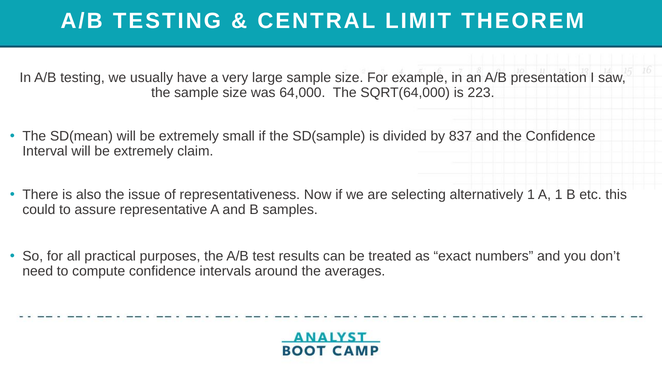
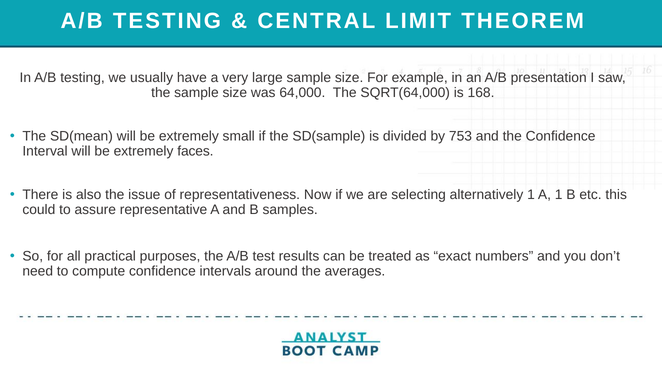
223: 223 -> 168 (481, 93)
837: 837 -> 753 (460, 136)
claim: claim -> faces (195, 151)
